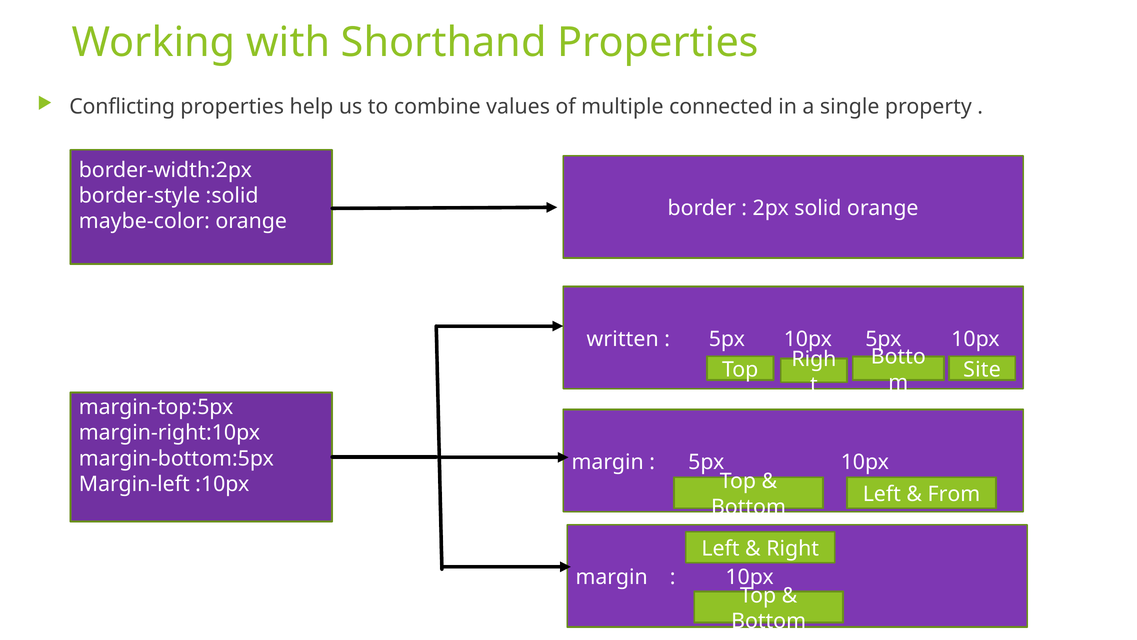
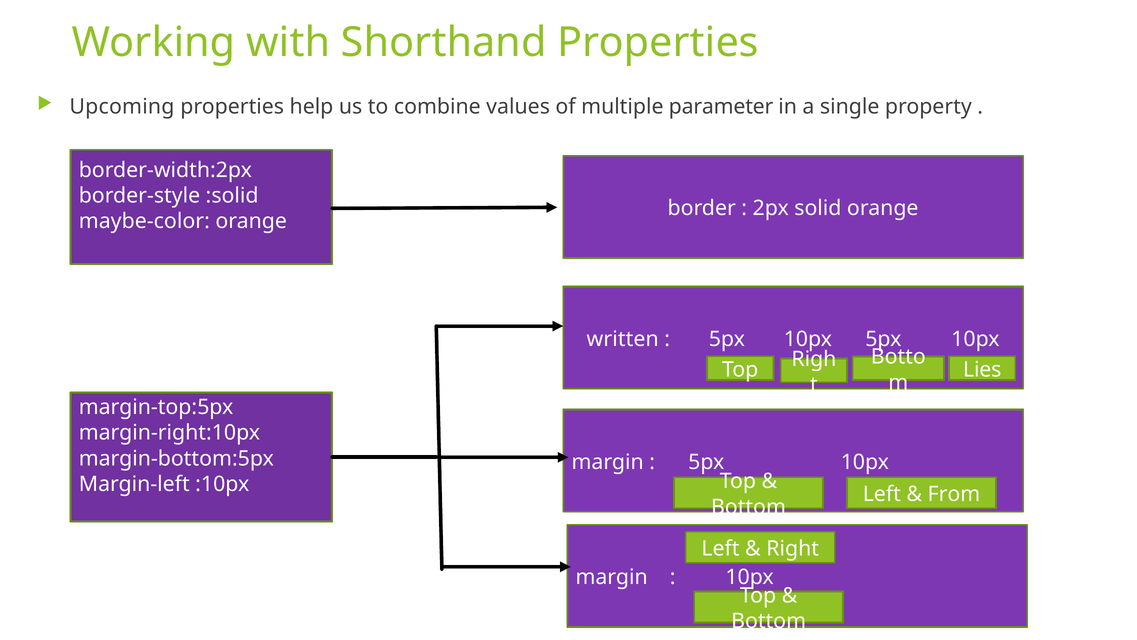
Conflicting: Conflicting -> Upcoming (122, 107)
connected: connected -> parameter (721, 107)
Site: Site -> Lies (982, 369)
